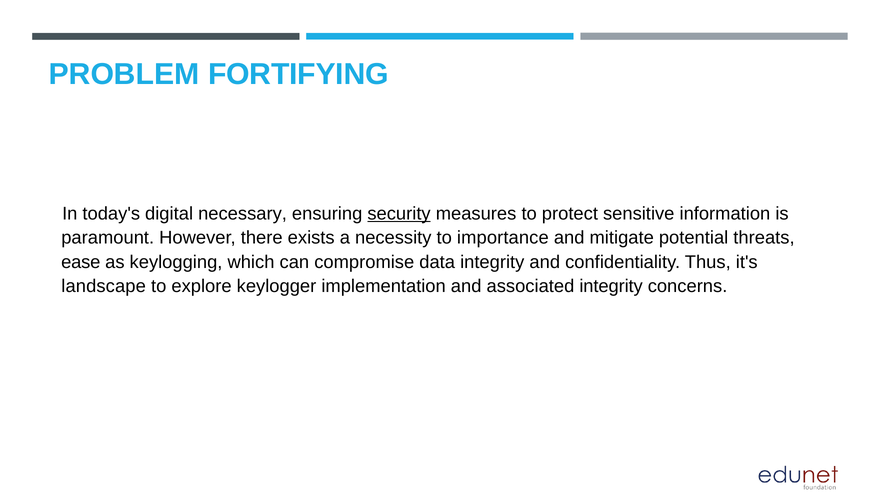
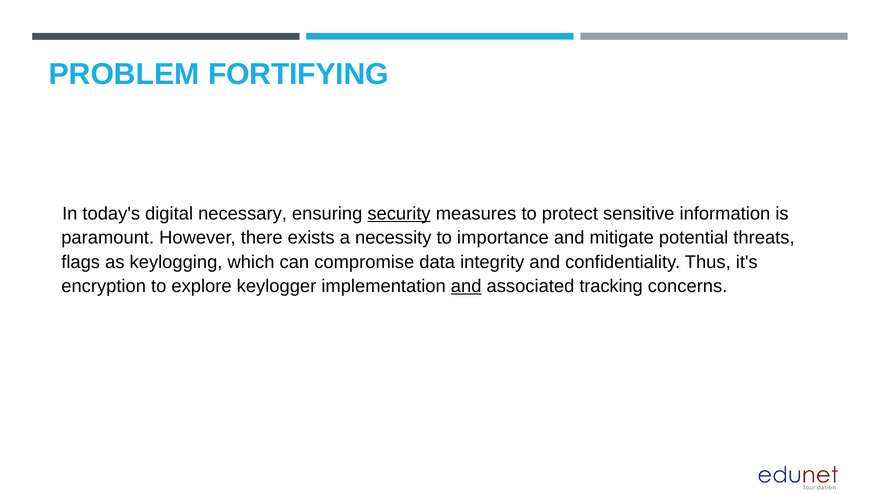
ease: ease -> flags (81, 262)
landscape: landscape -> encryption (104, 286)
and underline: none -> present (466, 286)
associated integrity: integrity -> tracking (611, 286)
